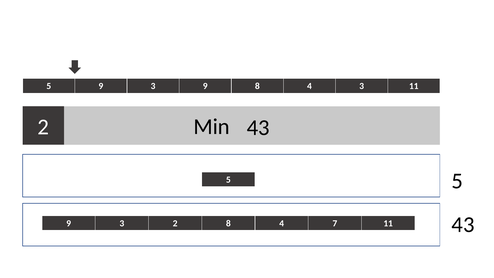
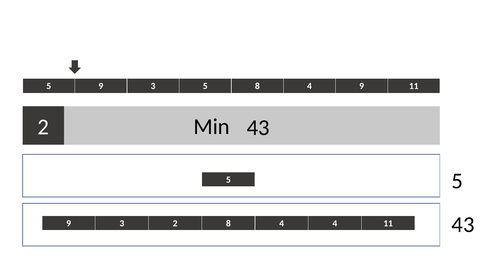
3 9: 9 -> 5 (205, 86)
4 3: 3 -> 9 (362, 86)
4 7: 7 -> 4 (335, 223)
